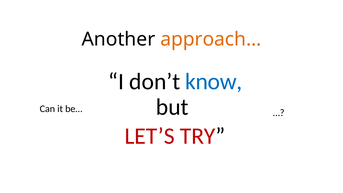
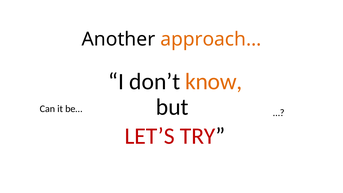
know colour: blue -> orange (214, 82)
